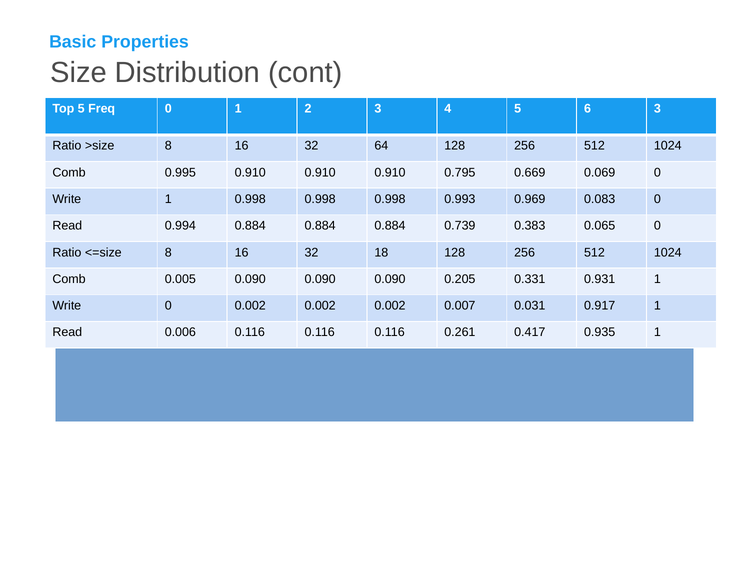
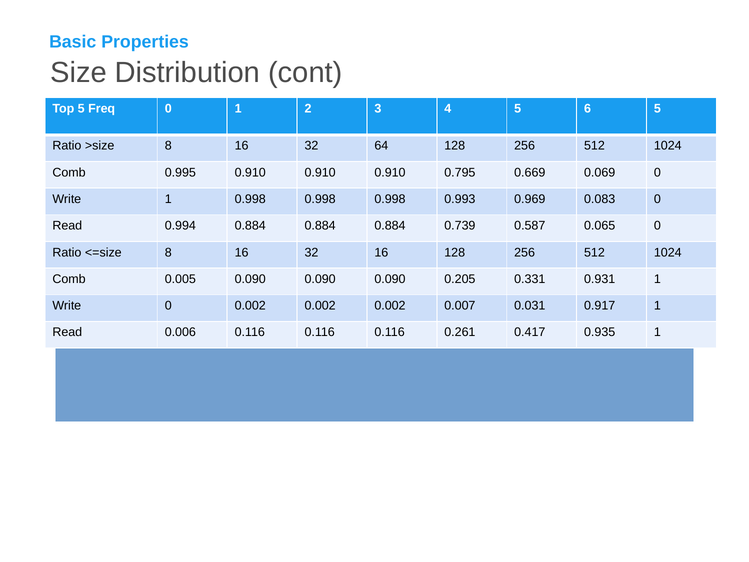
6 3: 3 -> 5 (657, 108)
0.383: 0.383 -> 0.587 (530, 226)
32 18: 18 -> 16 (381, 252)
